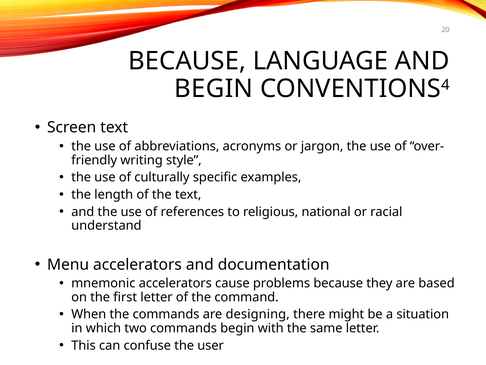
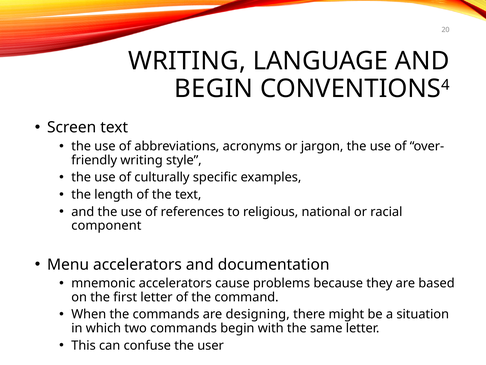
BECAUSE: BECAUSE -> WRITING (187, 61)
understand: understand -> component (106, 225)
